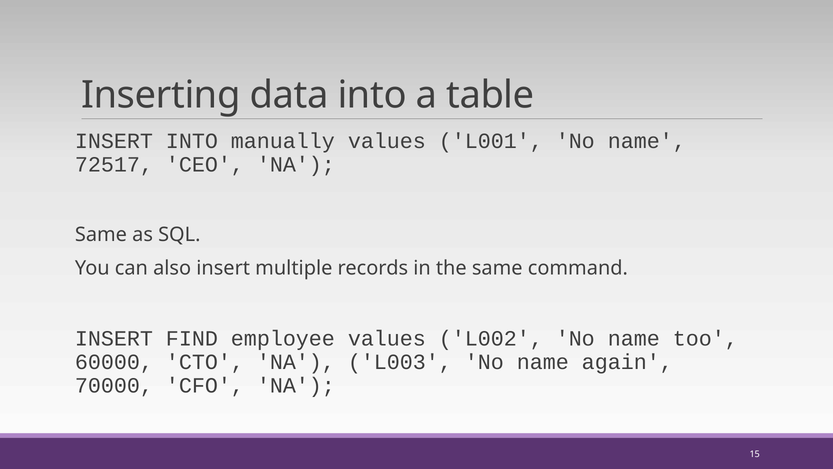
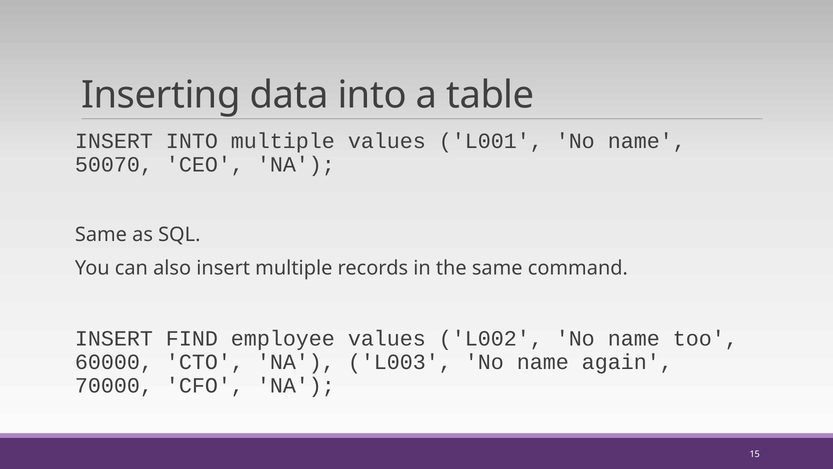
INTO manually: manually -> multiple (283, 141)
72517: 72517 -> 50070 (114, 164)
